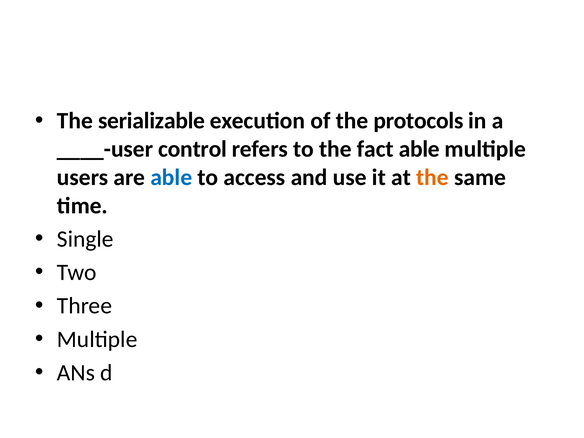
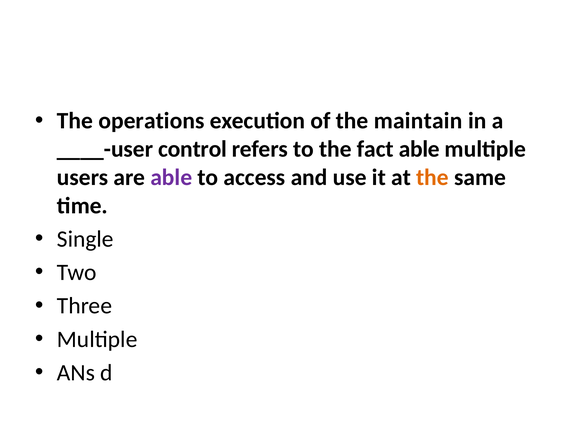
serializable: serializable -> operations (151, 121)
protocols: protocols -> maintain (418, 121)
able colour: blue -> purple (171, 177)
